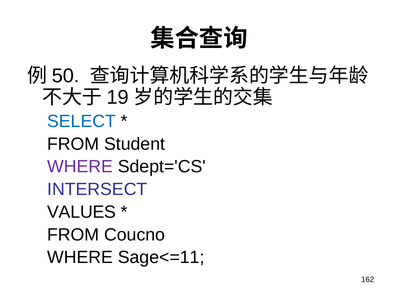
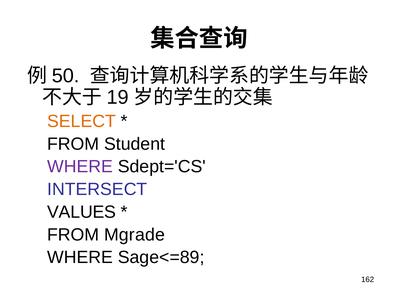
SELECT colour: blue -> orange (81, 121)
Coucno: Coucno -> Mgrade (134, 234)
Sage<=11: Sage<=11 -> Sage<=89 (161, 257)
